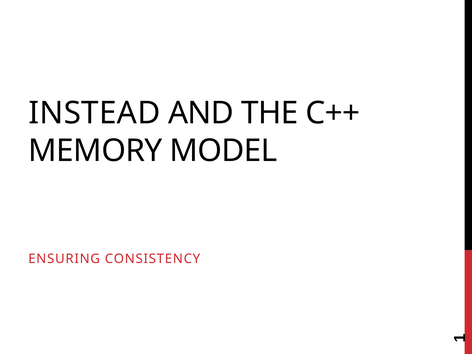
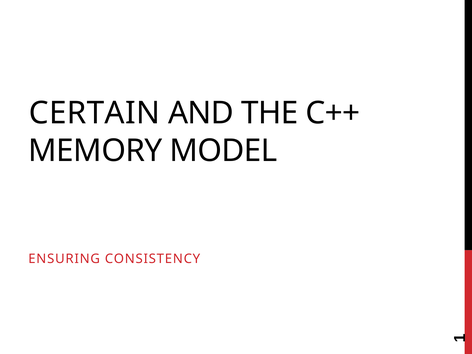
INSTEAD: INSTEAD -> CERTAIN (94, 113)
